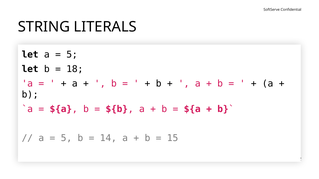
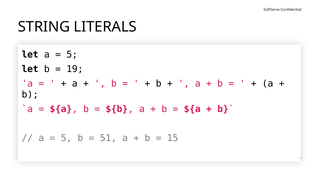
18: 18 -> 19 (75, 69)
14: 14 -> 51 (108, 138)
